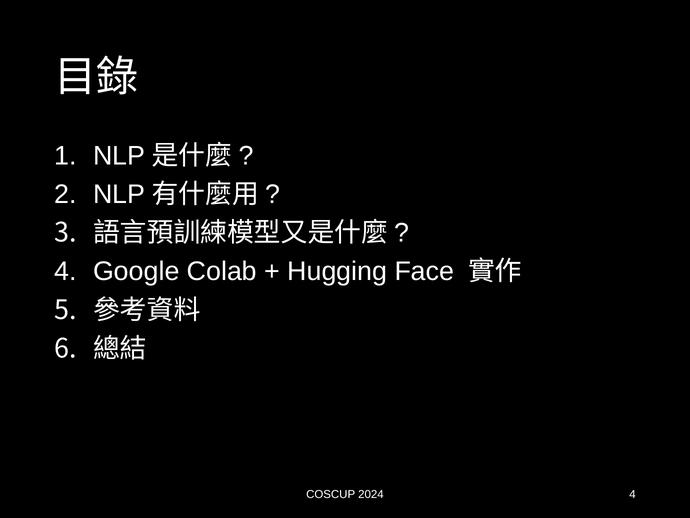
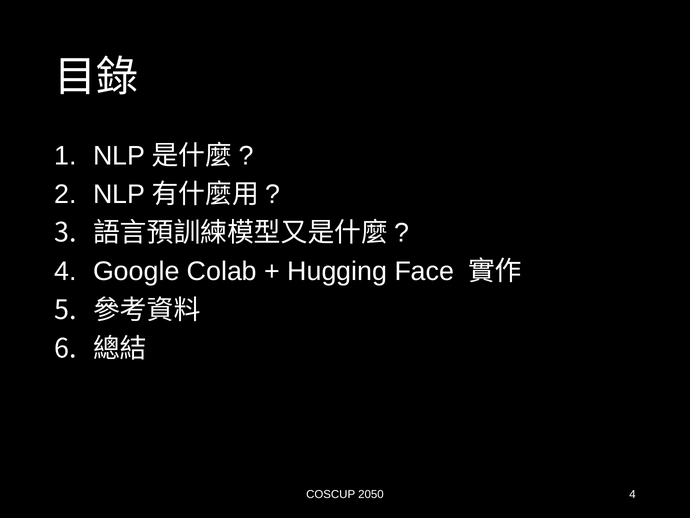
2024: 2024 -> 2050 (371, 494)
